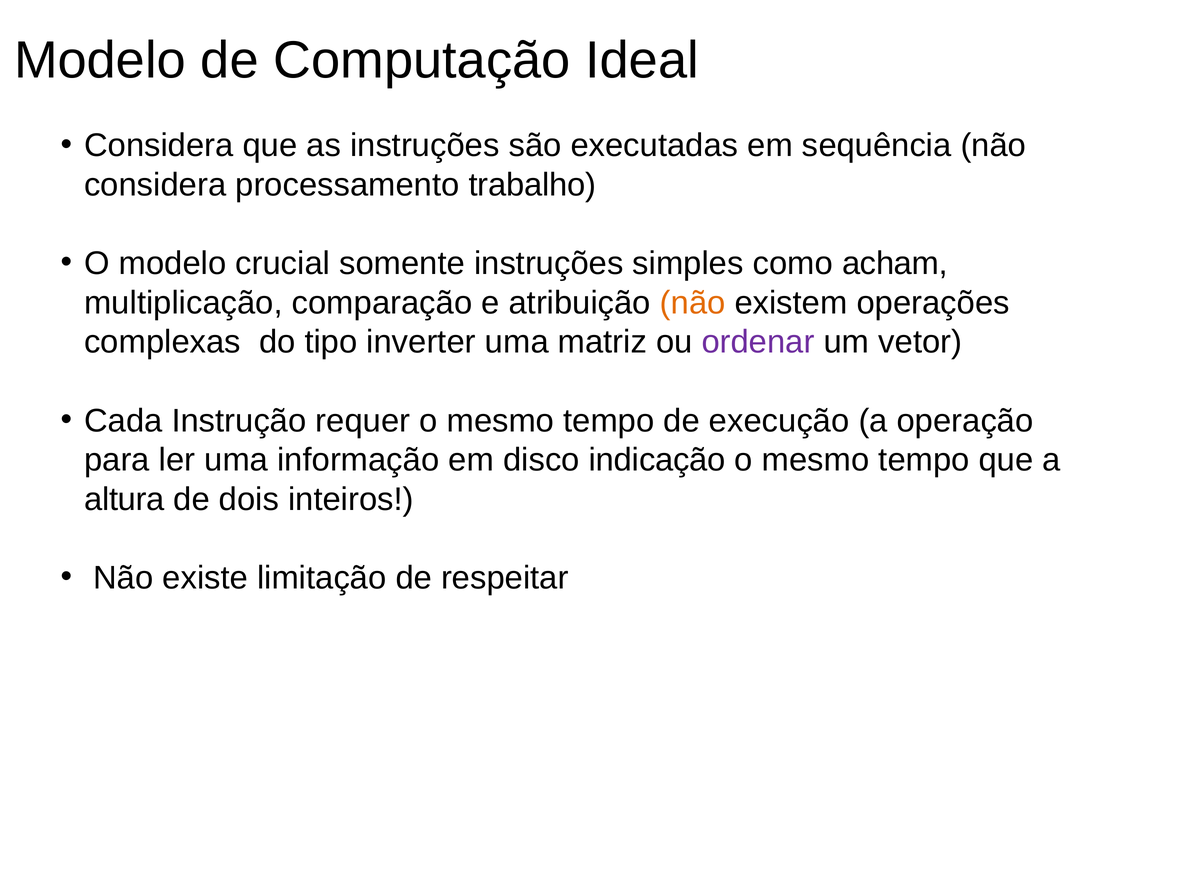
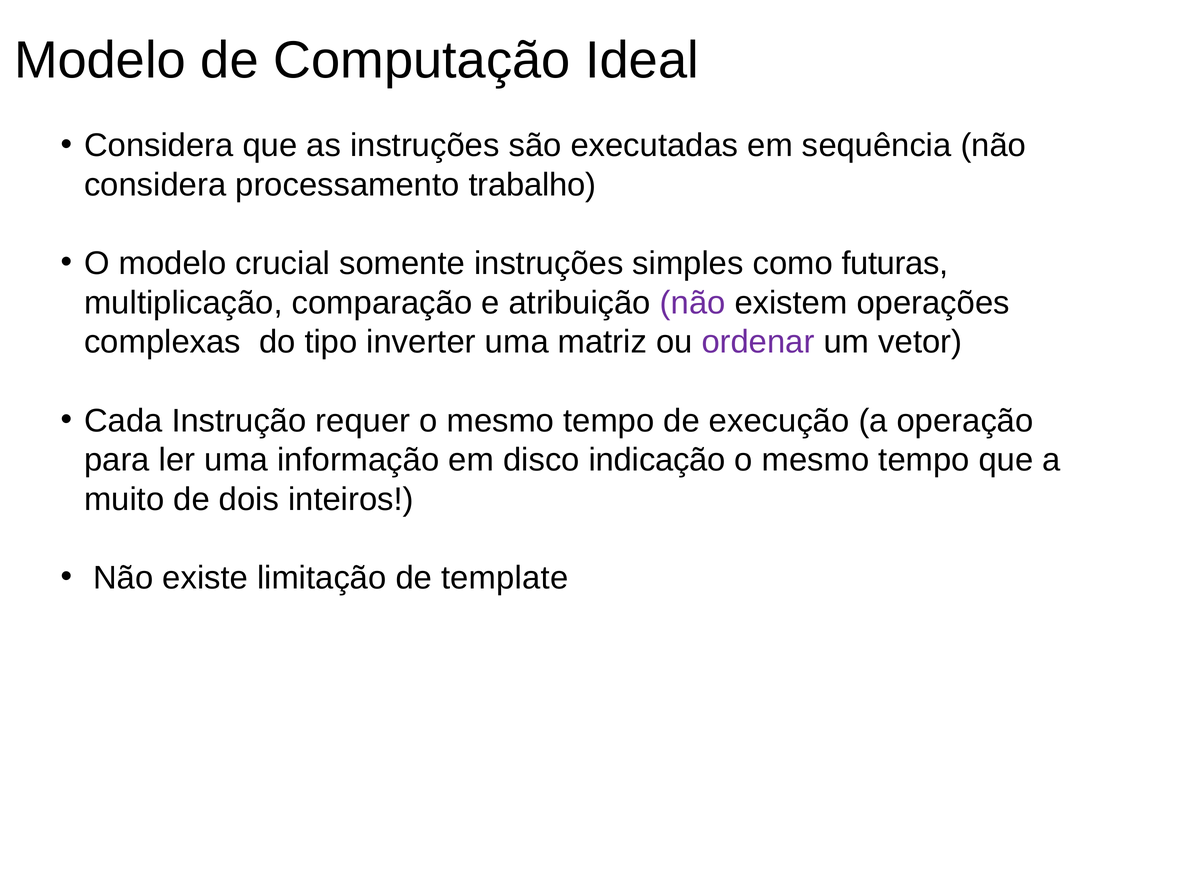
acham: acham -> futuras (895, 264)
não colour: orange -> purple (693, 303)
altura: altura -> muito (124, 499)
respeitar: respeitar -> template (505, 578)
